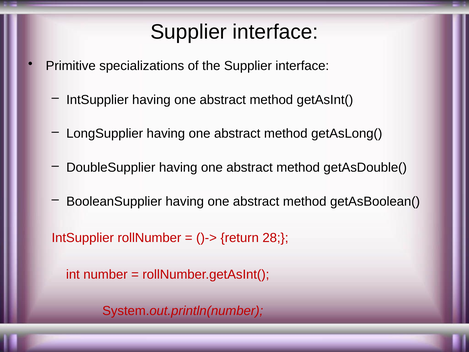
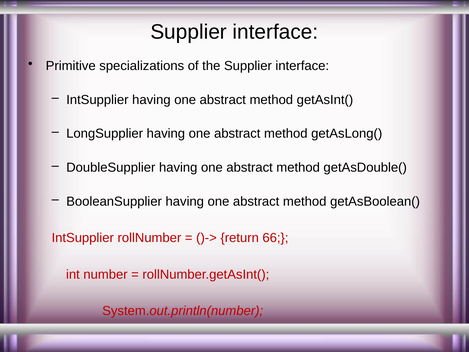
28: 28 -> 66 (275, 238)
